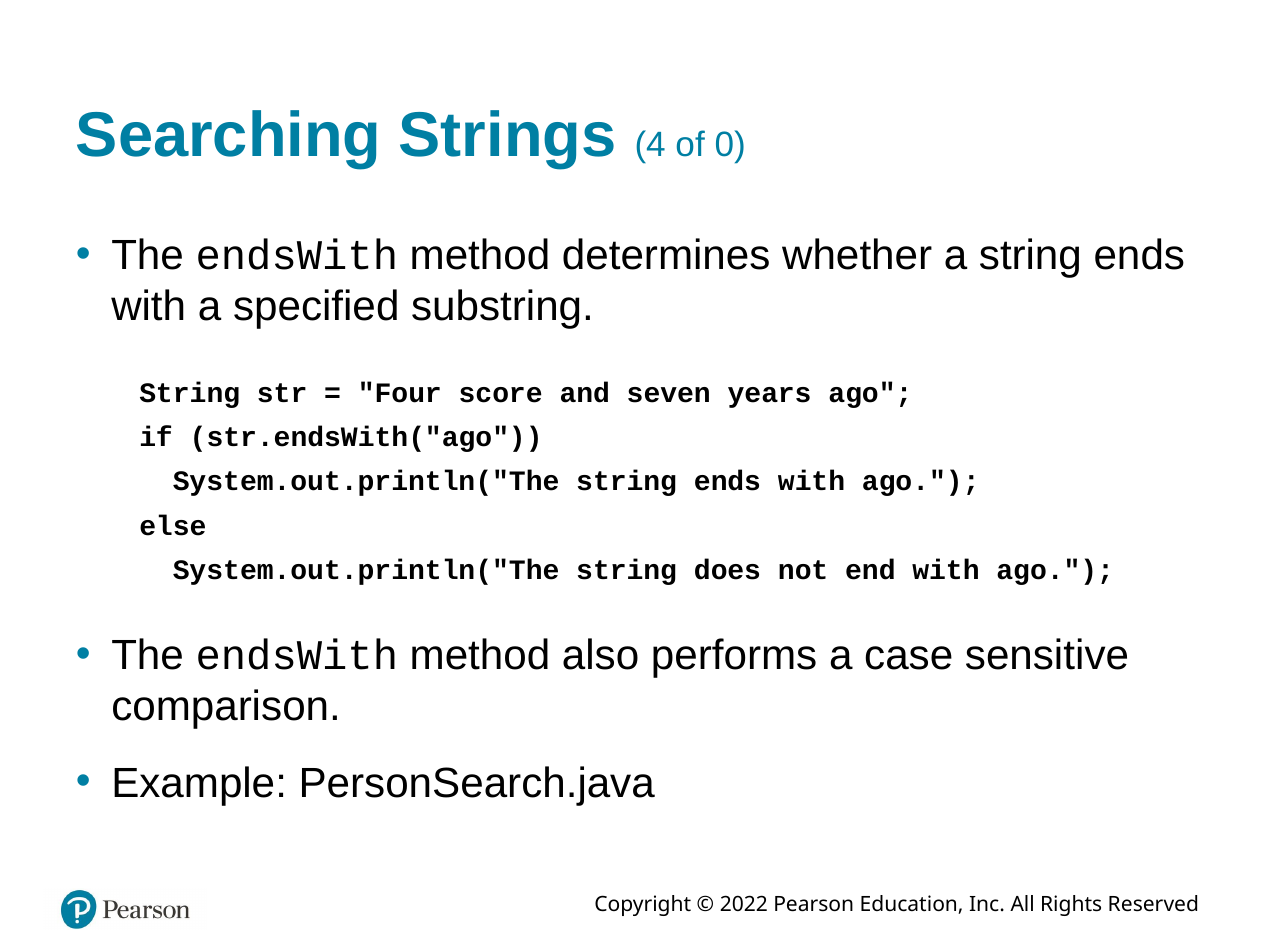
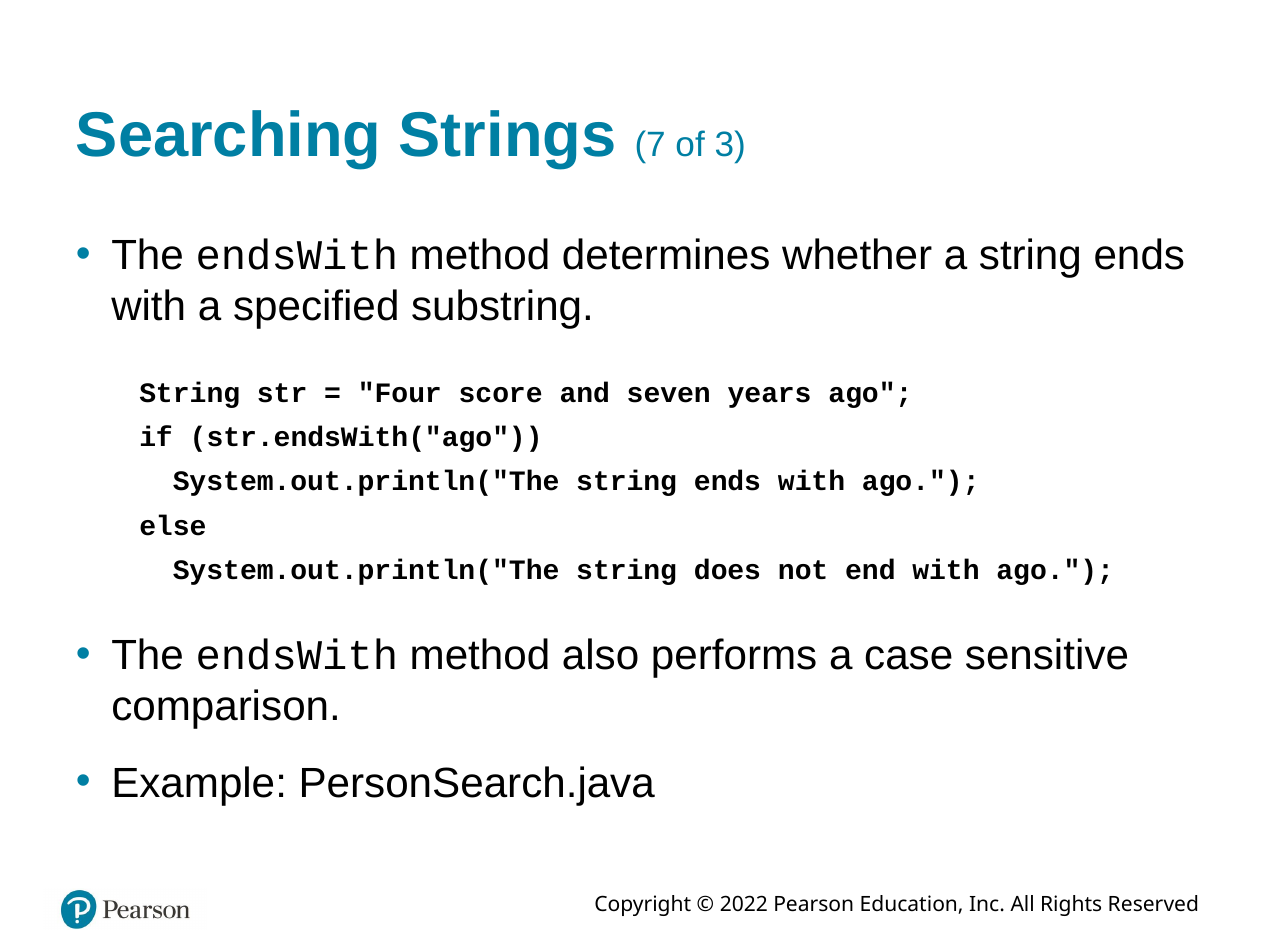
4: 4 -> 7 (650, 145)
0: 0 -> 3 (730, 145)
